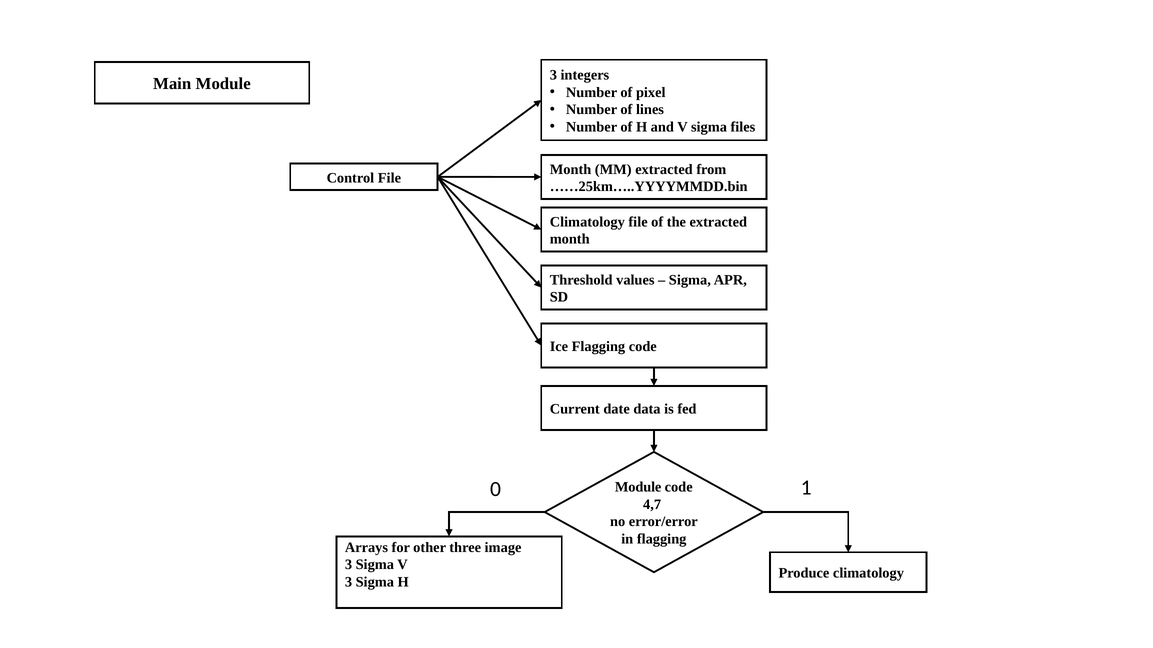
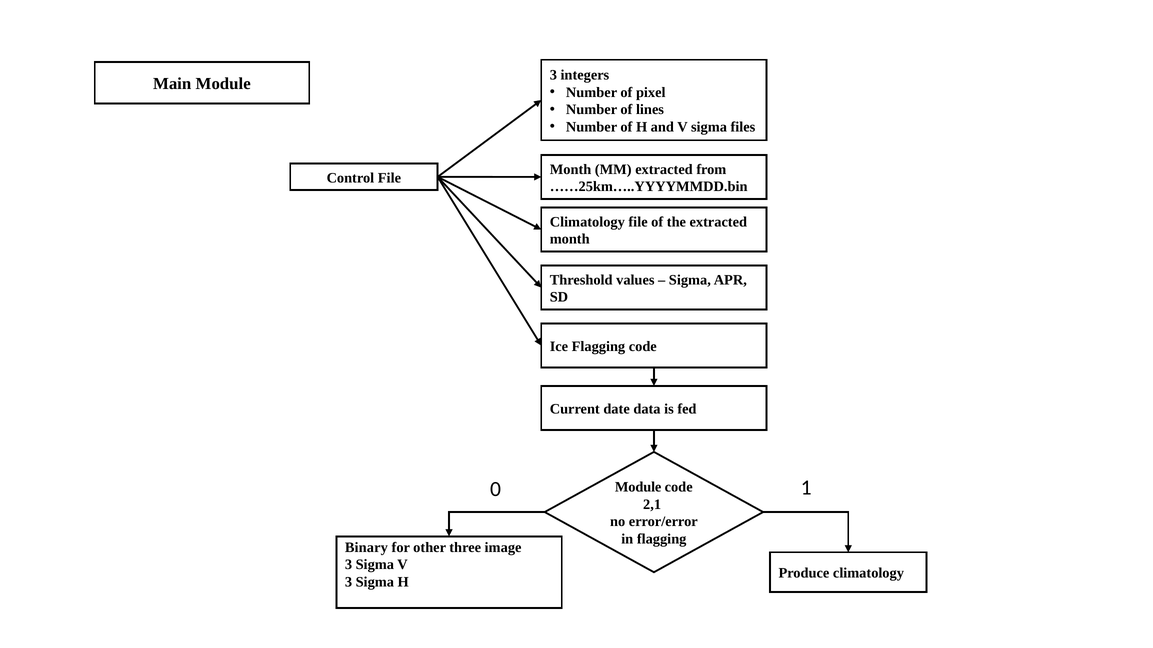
4,7: 4,7 -> 2,1 (652, 505)
Arrays: Arrays -> Binary (366, 548)
